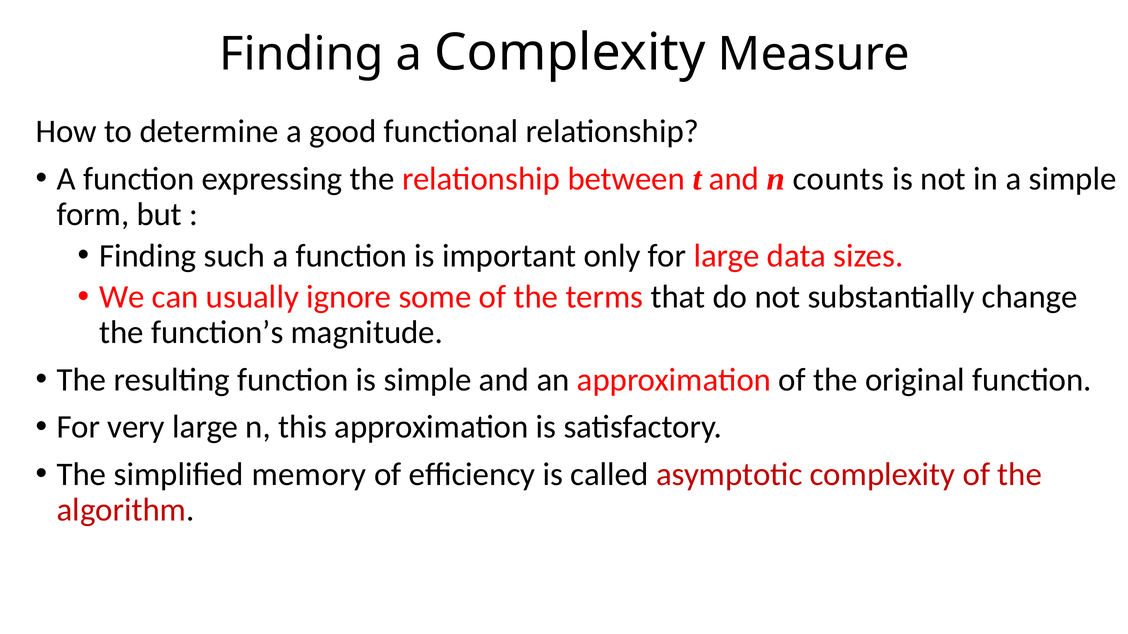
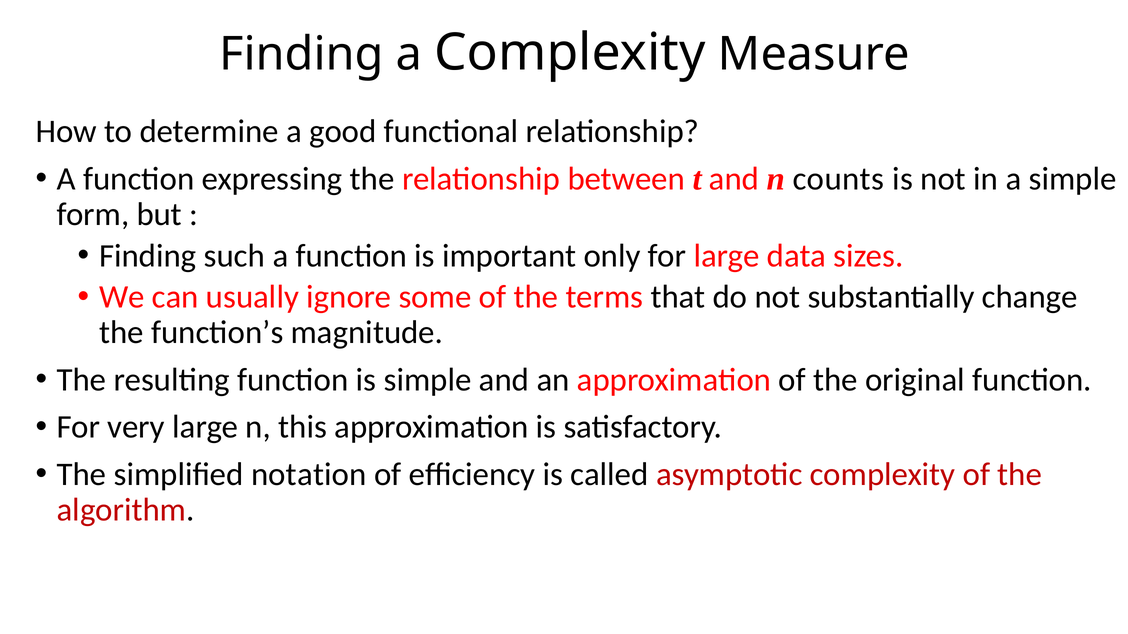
memory: memory -> notation (309, 475)
